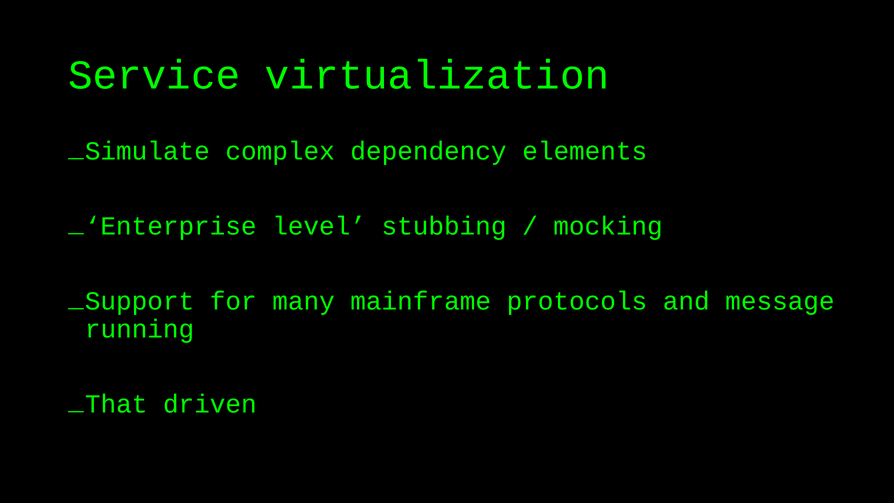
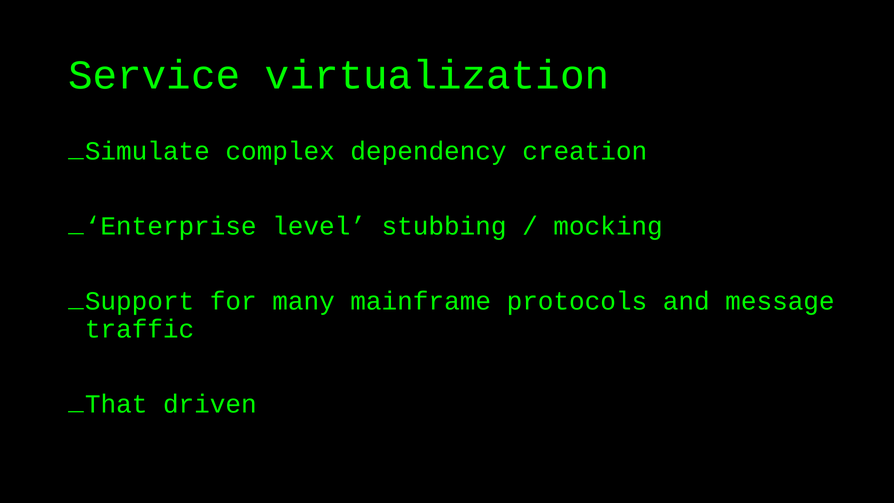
elements: elements -> creation (585, 151)
running: running -> traffic (140, 329)
